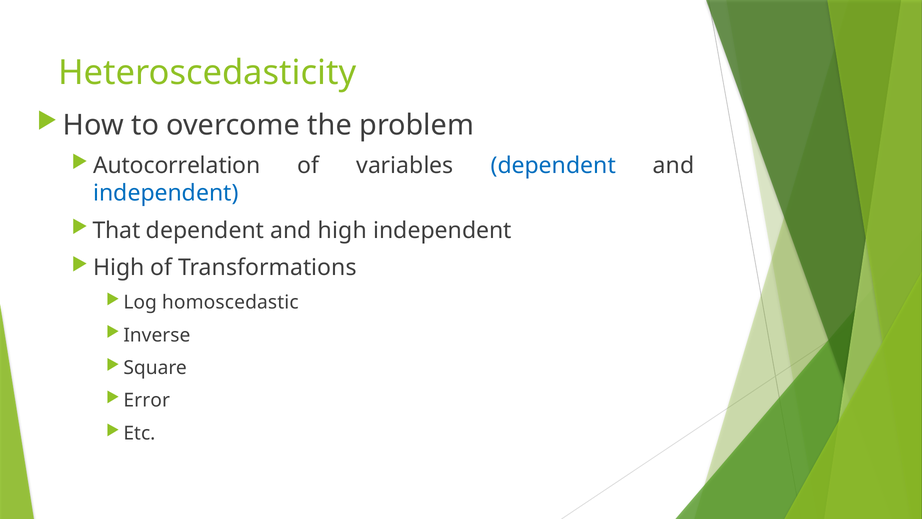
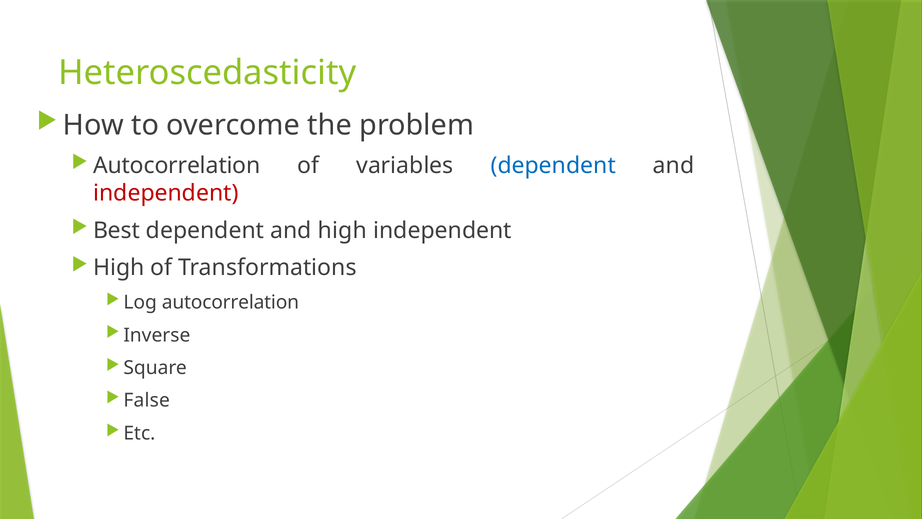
independent colour: blue -> red (166, 193)
That: That -> Best (117, 230)
Log homoscedastic: homoscedastic -> autocorrelation (230, 302)
Error: Error -> False (147, 400)
